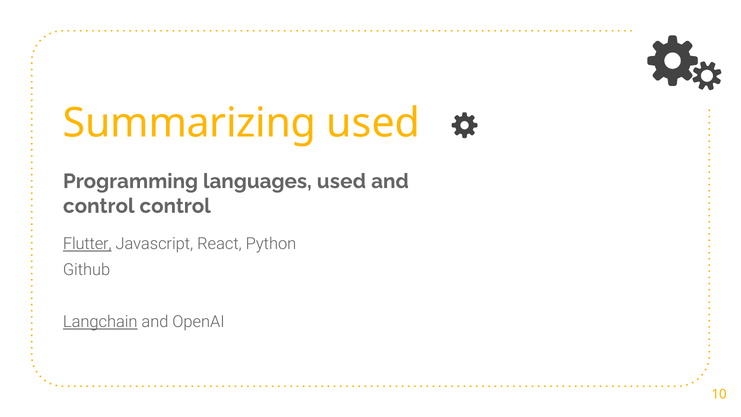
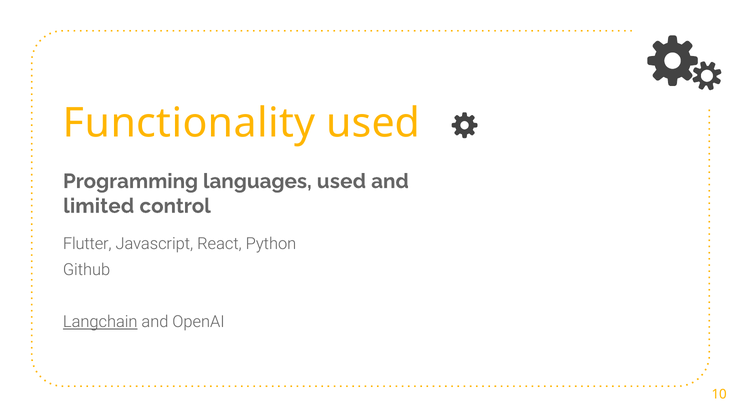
Summarizing: Summarizing -> Functionality (189, 123)
control: control -> limited (99, 206)
Flutter underline: present -> none (87, 244)
